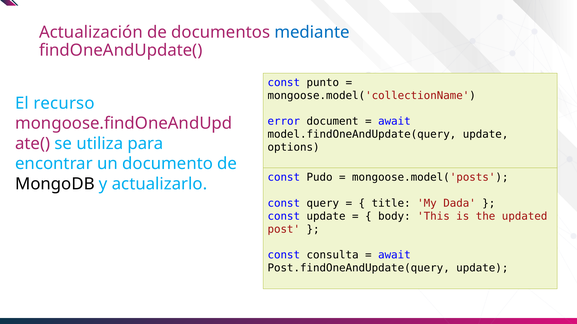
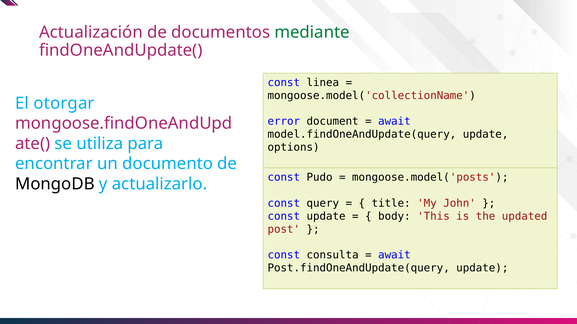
mediante colour: blue -> green (312, 32)
punto: punto -> linea (323, 83)
recurso: recurso -> otorgar (64, 103)
Dada: Dada -> John (460, 204)
